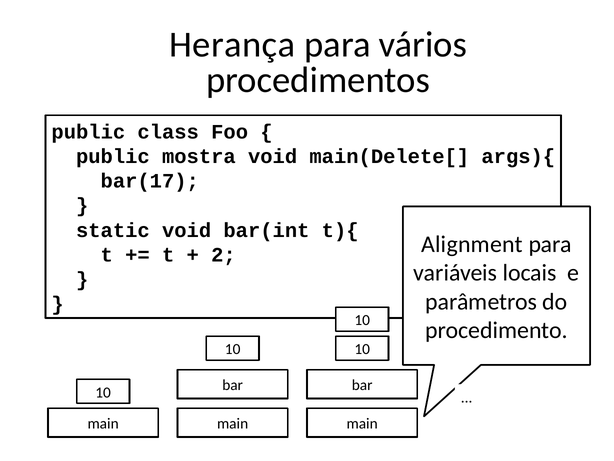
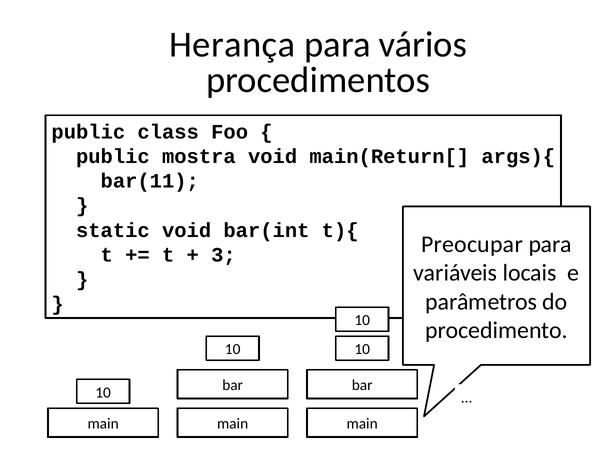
main(Delete[: main(Delete[ -> main(Return[ (389, 156)
bar(17: bar(17 -> bar(11 (150, 181)
Alignment: Alignment -> Preocupar (472, 244)
2: 2 -> 3 (223, 255)
